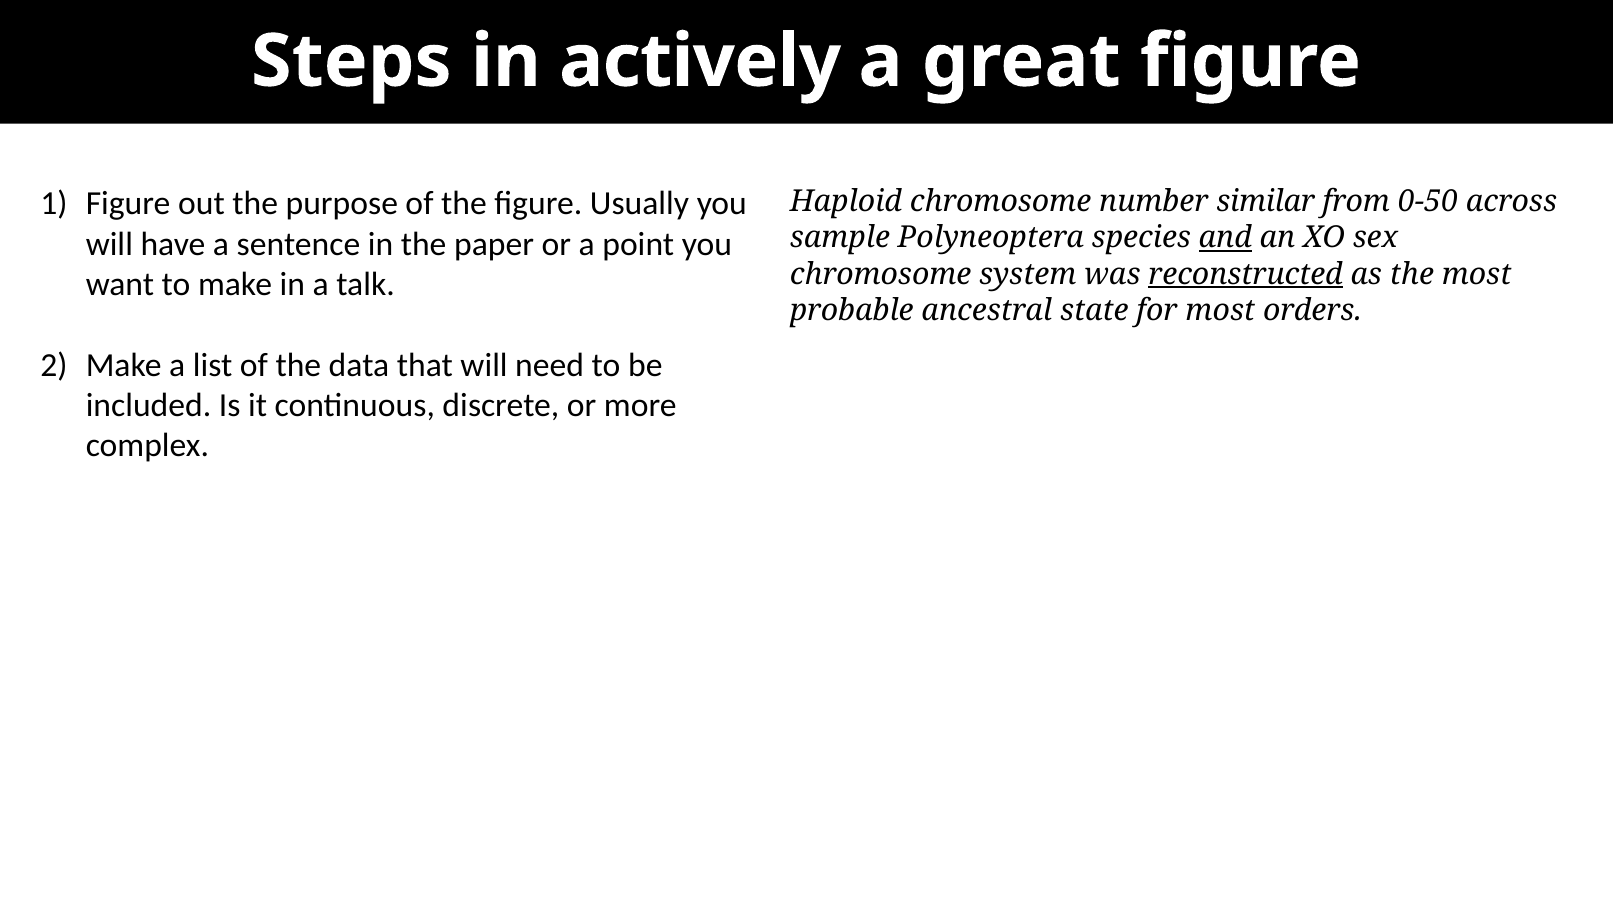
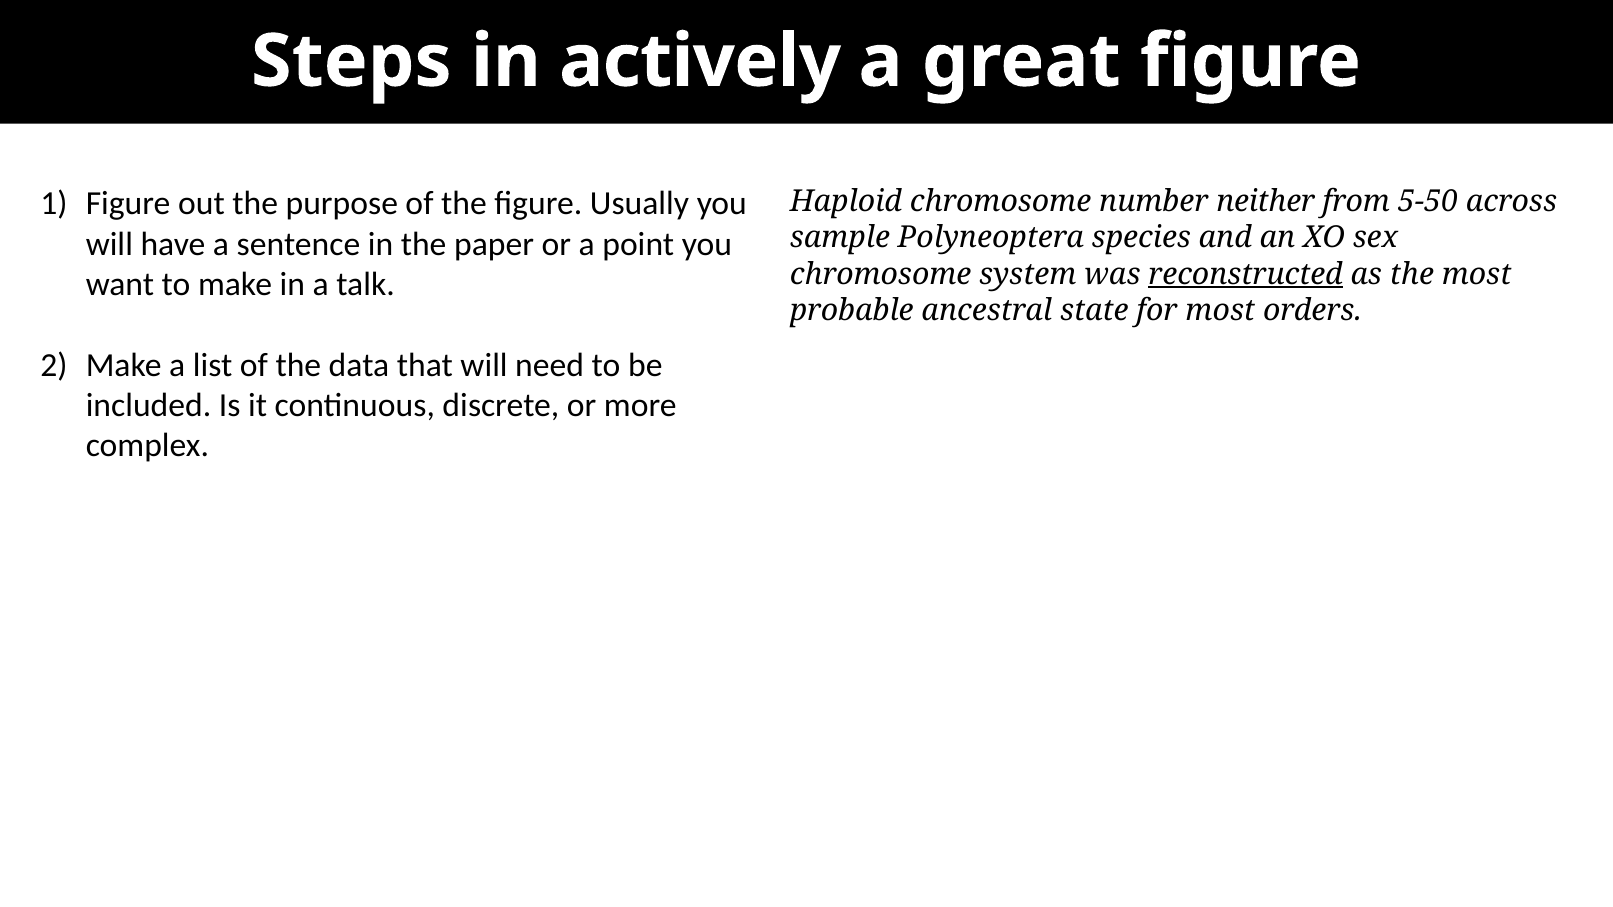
similar: similar -> neither (1266, 202)
0-50: 0-50 -> 5-50 (1428, 202)
and underline: present -> none (1225, 238)
